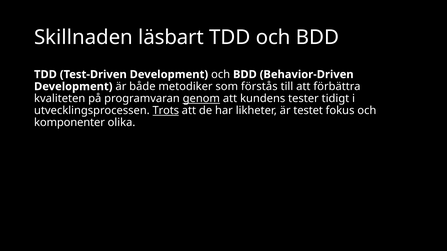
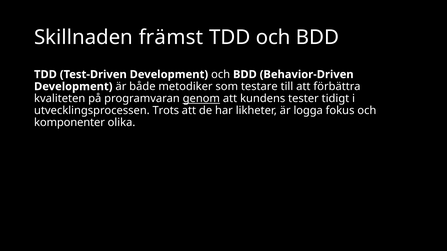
läsbart: läsbart -> främst (171, 38)
förstås: förstås -> testare (259, 87)
Trots underline: present -> none (166, 111)
testet: testet -> logga (308, 111)
